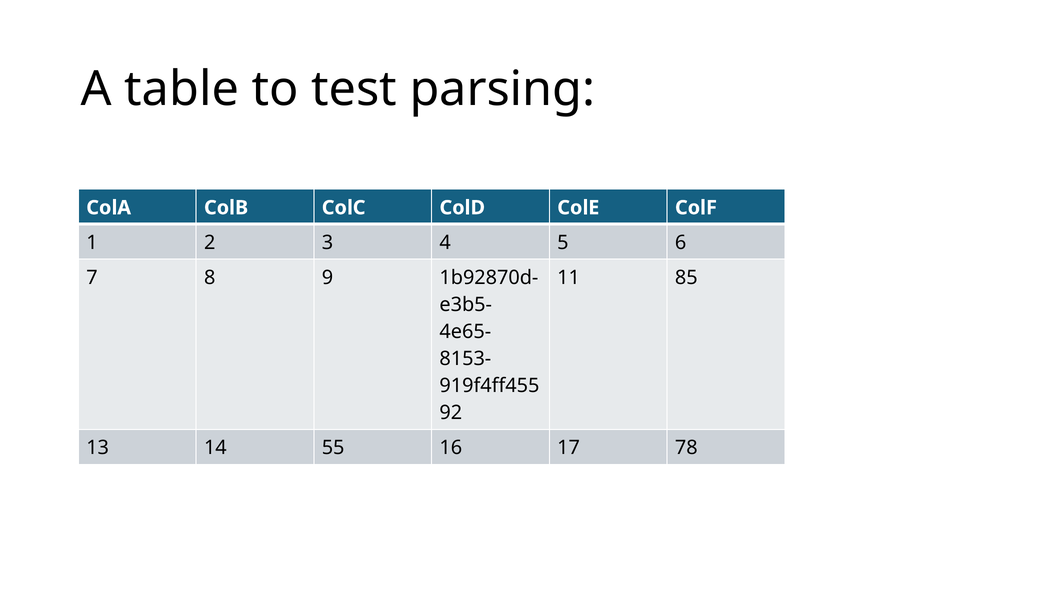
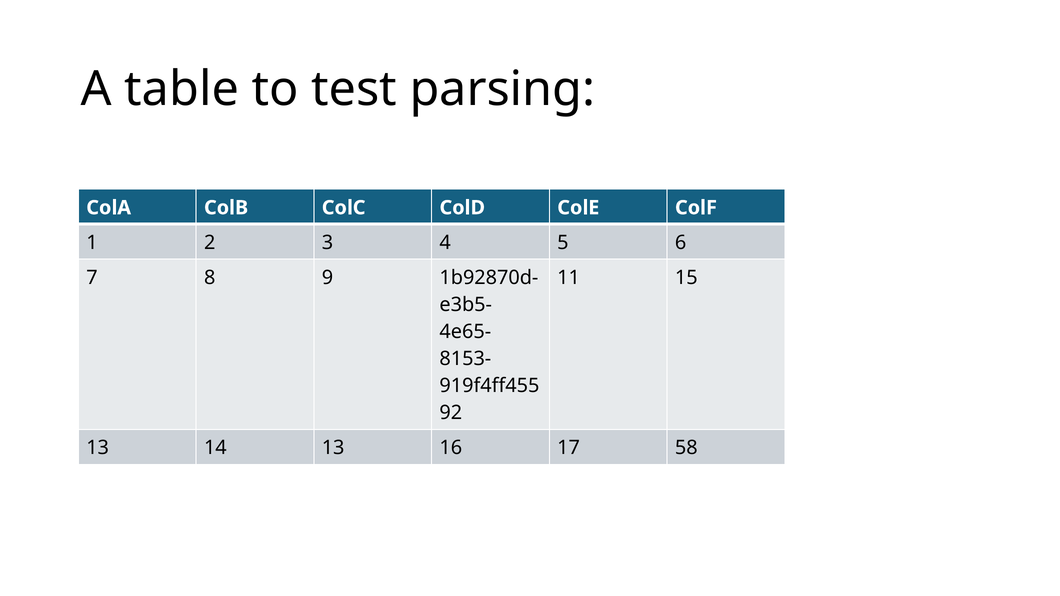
85: 85 -> 15 (686, 278)
14 55: 55 -> 13 (333, 448)
78: 78 -> 58 (686, 448)
